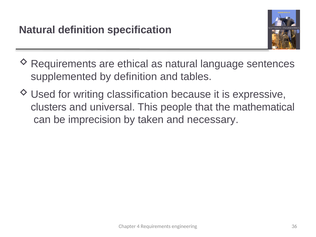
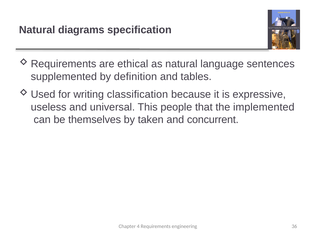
Natural definition: definition -> diagrams (81, 30)
clusters: clusters -> useless (49, 107)
mathematical: mathematical -> implemented (264, 107)
imprecision: imprecision -> themselves (95, 120)
necessary: necessary -> concurrent (213, 120)
